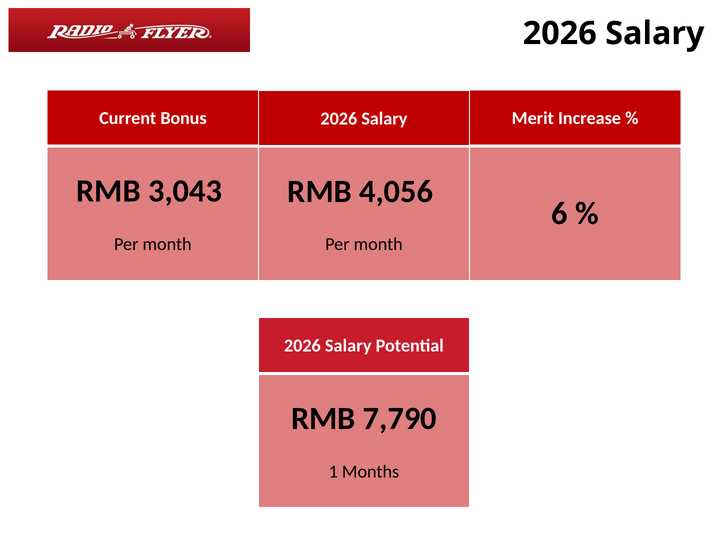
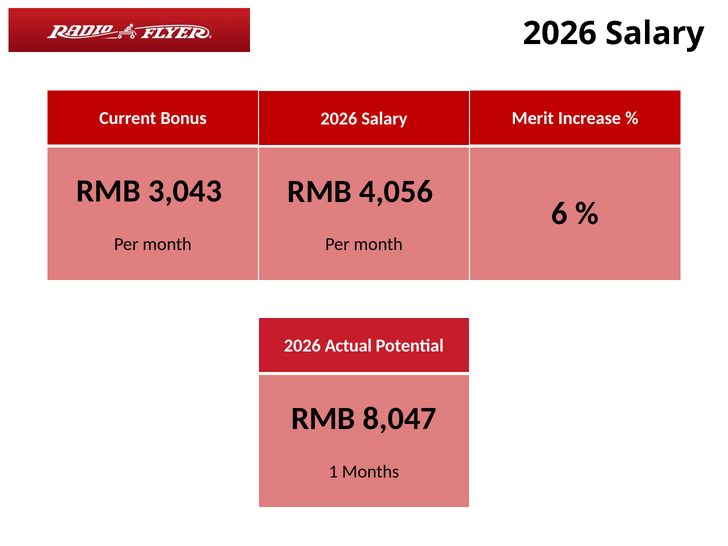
Salary: Salary -> Actual (348, 346)
7,790: 7,790 -> 8,047 (400, 419)
